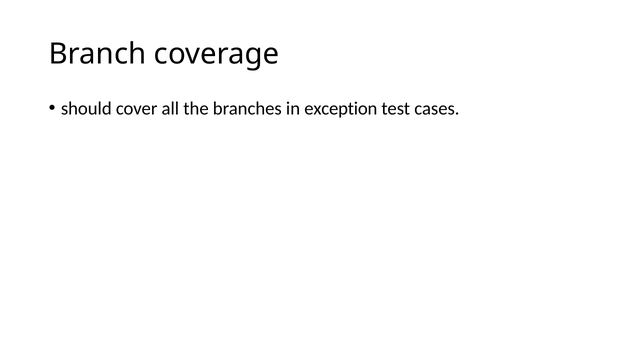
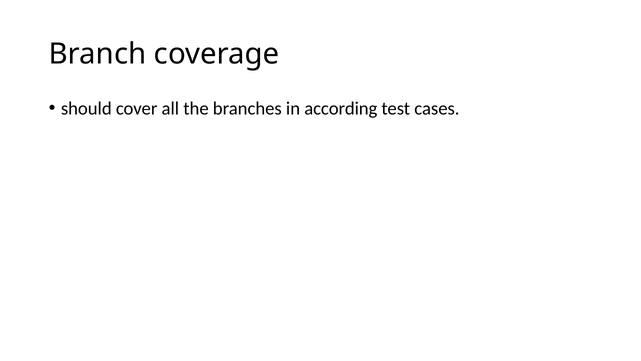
exception: exception -> according (341, 108)
